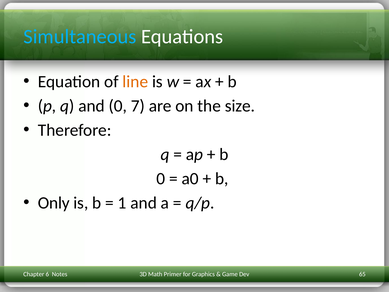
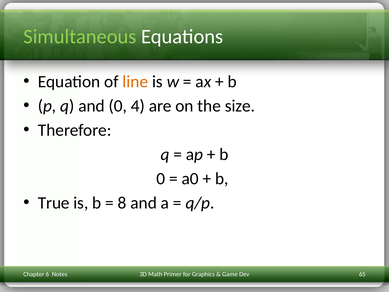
Simultaneous colour: light blue -> light green (80, 36)
7: 7 -> 4 (138, 106)
Only: Only -> True (54, 203)
1: 1 -> 8 (122, 203)
